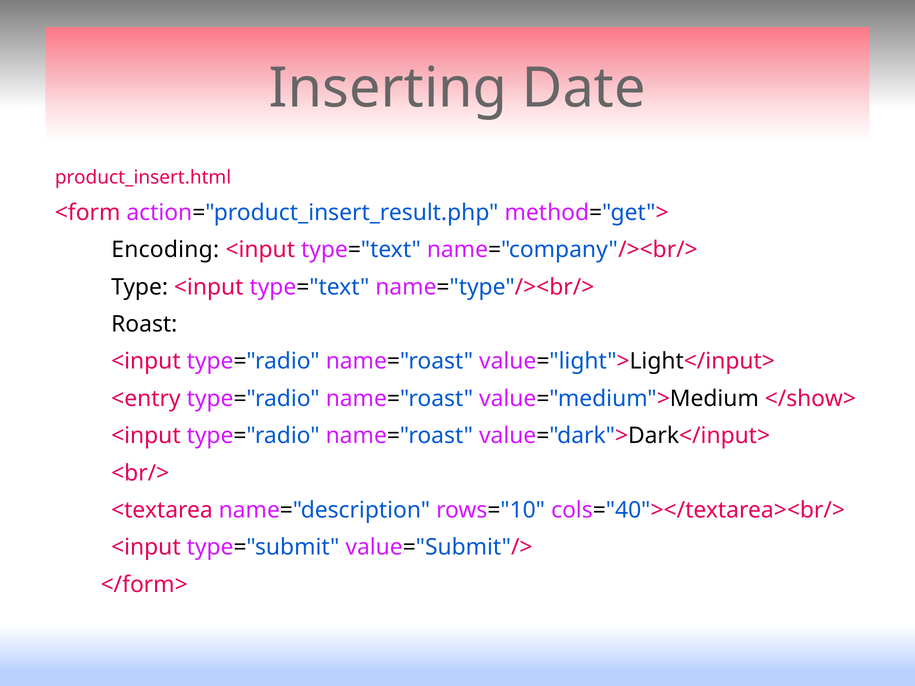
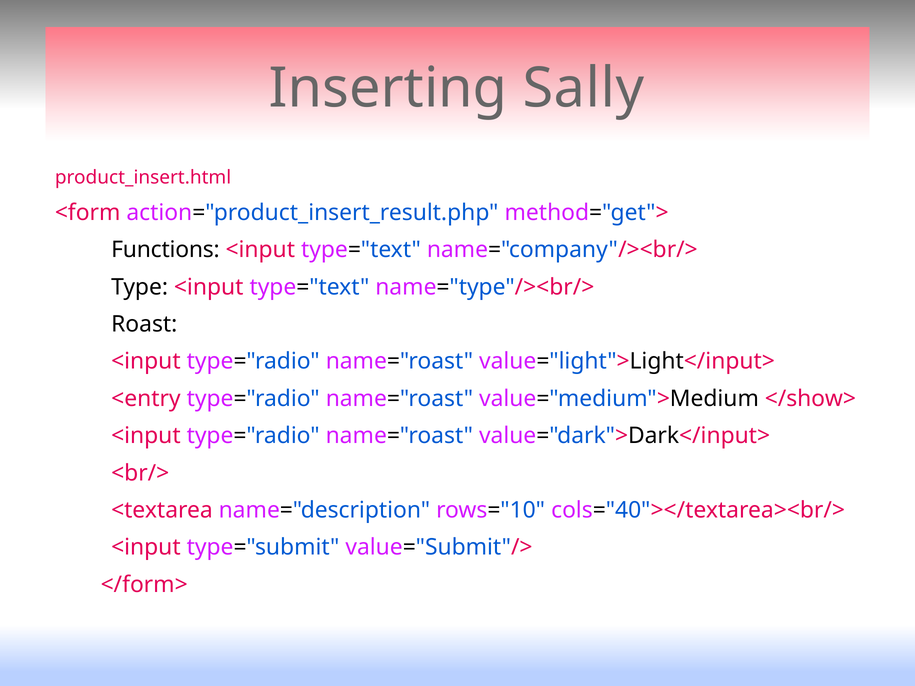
Date: Date -> Sally (583, 89)
Encoding: Encoding -> Functions (165, 250)
